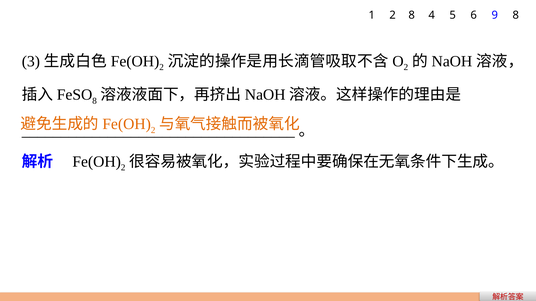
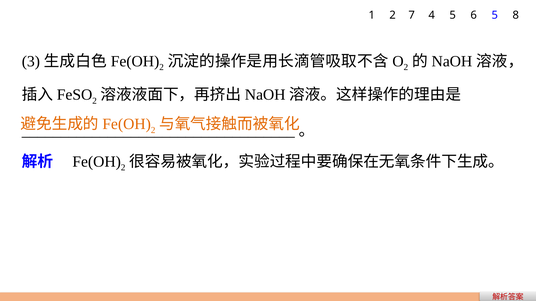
2 8: 8 -> 7 (412, 15)
6 9: 9 -> 5 (495, 15)
8: 8 -> 2 (95, 101)
